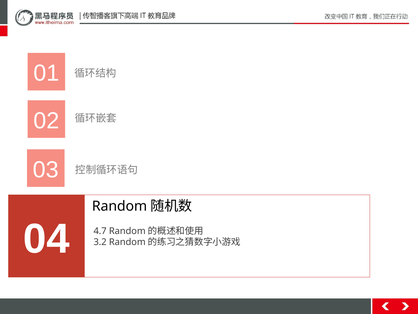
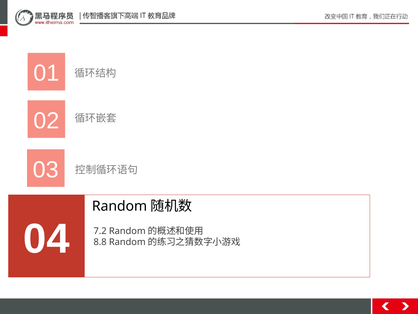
4.7: 4.7 -> 7.2 (100, 231)
3.2: 3.2 -> 8.8 (100, 242)
